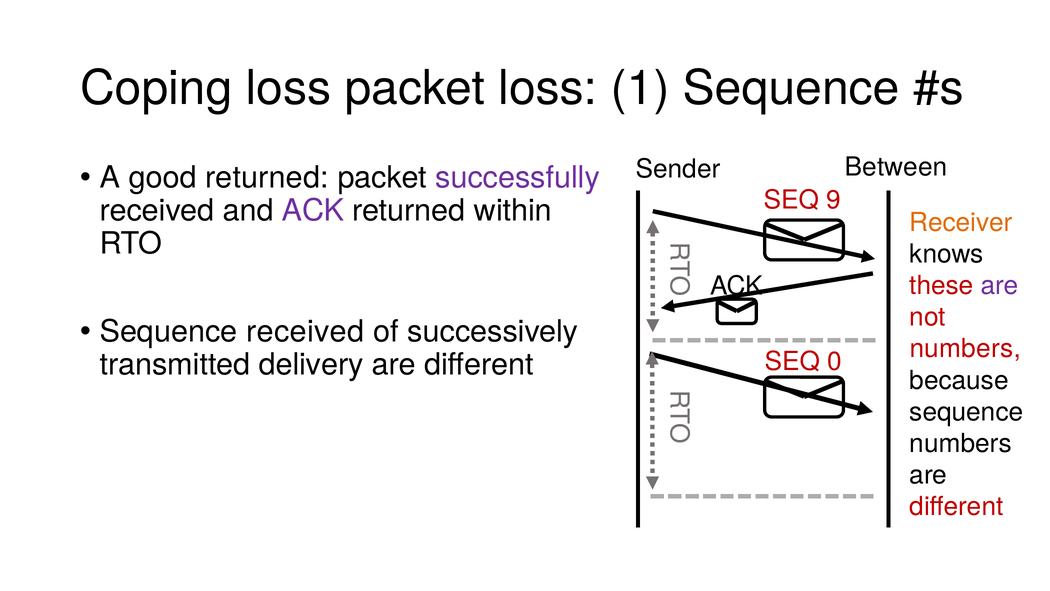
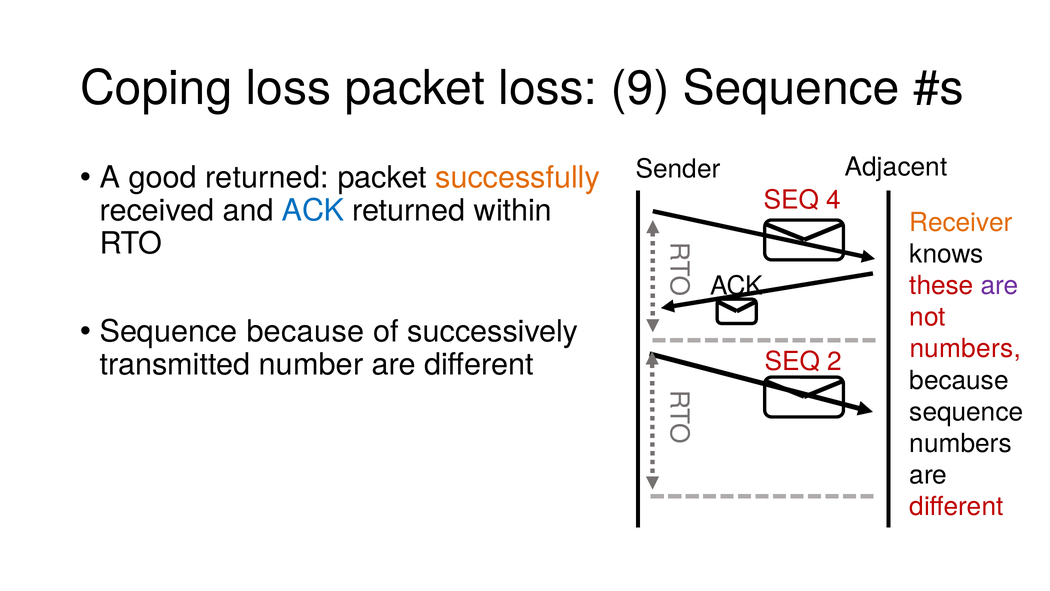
1: 1 -> 9 (640, 88)
Between: Between -> Adjacent (896, 167)
successfully colour: purple -> orange (518, 177)
9: 9 -> 4 (834, 200)
ACK colour: purple -> blue (313, 210)
Sequence received: received -> because (305, 331)
0: 0 -> 2 (835, 362)
delivery: delivery -> number (311, 364)
